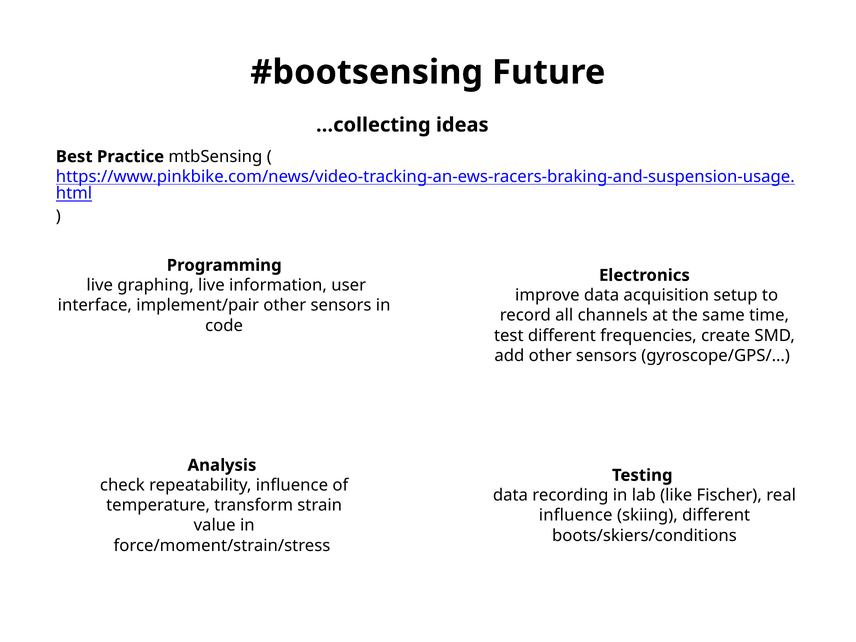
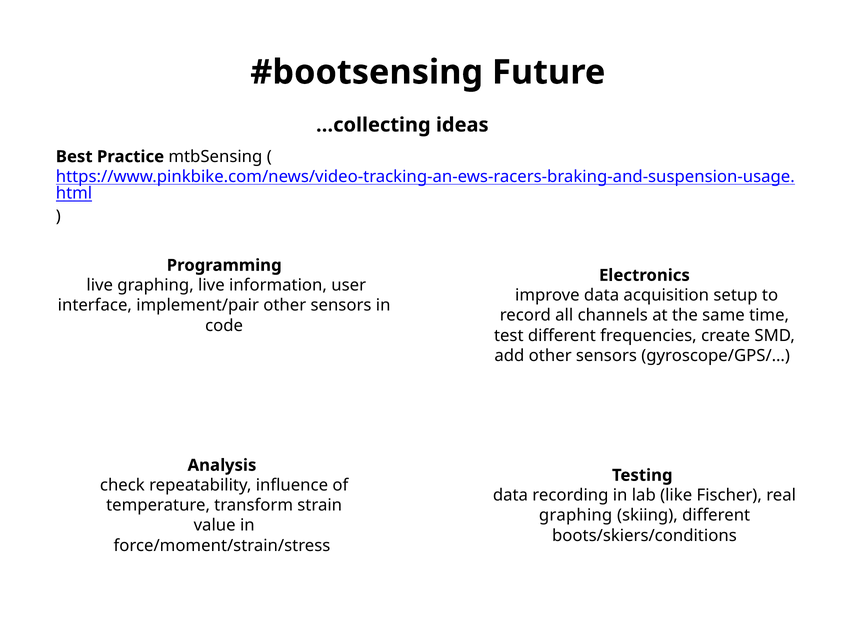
influence: influence -> graphing (576, 515)
